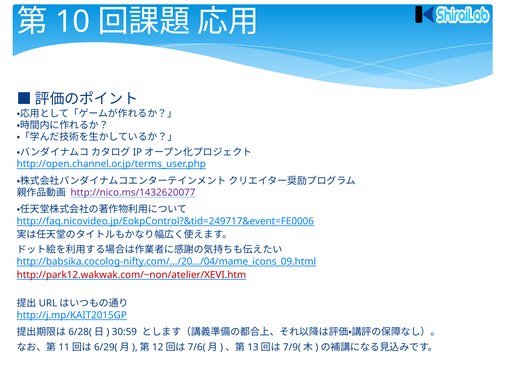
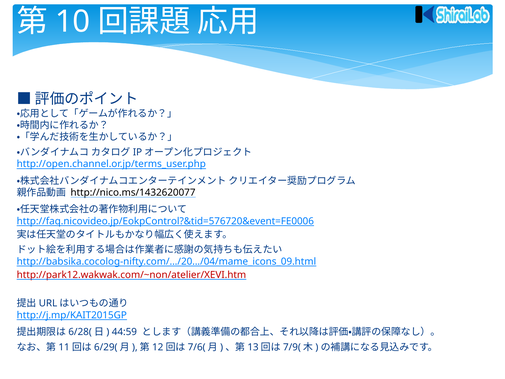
http://nico.ms/1432620077 colour: purple -> black (133, 192)
http://faq.nicovideo.jp/EokpControl?&tid=249717&event=FE0006: http://faq.nicovideo.jp/EokpControl?&tid=249717&event=FE0006 -> http://faq.nicovideo.jp/EokpControl?&tid=576720&event=FE0006 (165, 221)
30:59: 30:59 -> 44:59 (124, 332)
